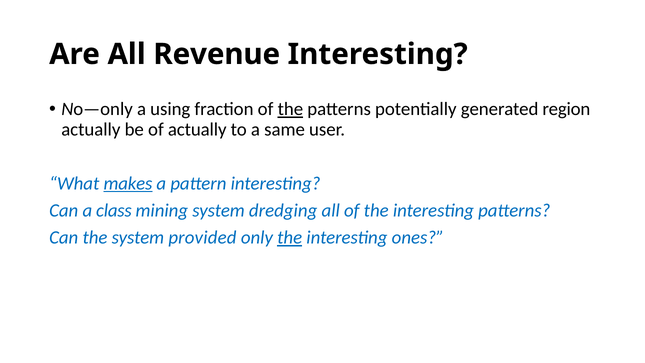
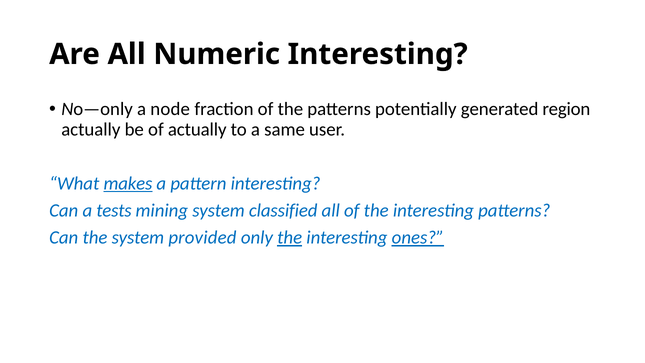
Revenue: Revenue -> Numeric (217, 54)
using: using -> node (170, 109)
the underline: present -> none (290, 109)
class: class -> tests (114, 211)
dredging: dredging -> classified (283, 211)
ones underline: none -> present (418, 238)
